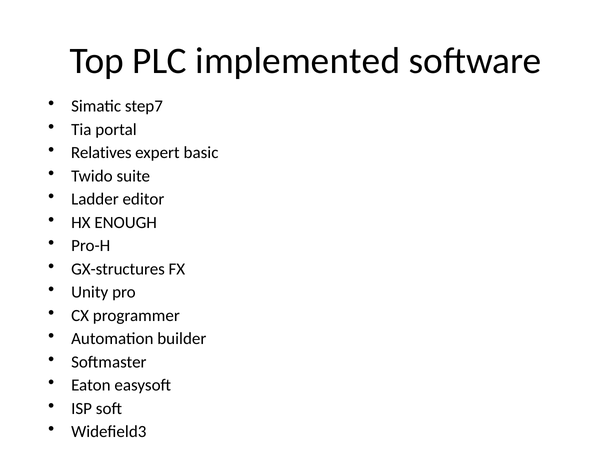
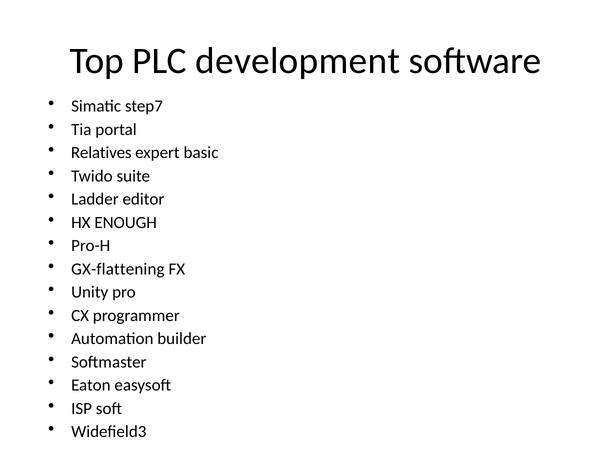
implemented: implemented -> development (298, 61)
GX-structures: GX-structures -> GX-flattening (118, 269)
